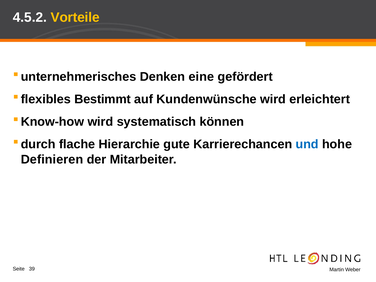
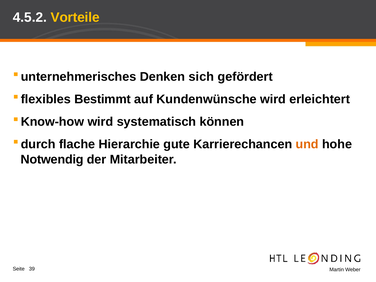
eine: eine -> sich (201, 77)
und colour: blue -> orange (307, 144)
Definieren: Definieren -> Notwendig (52, 159)
